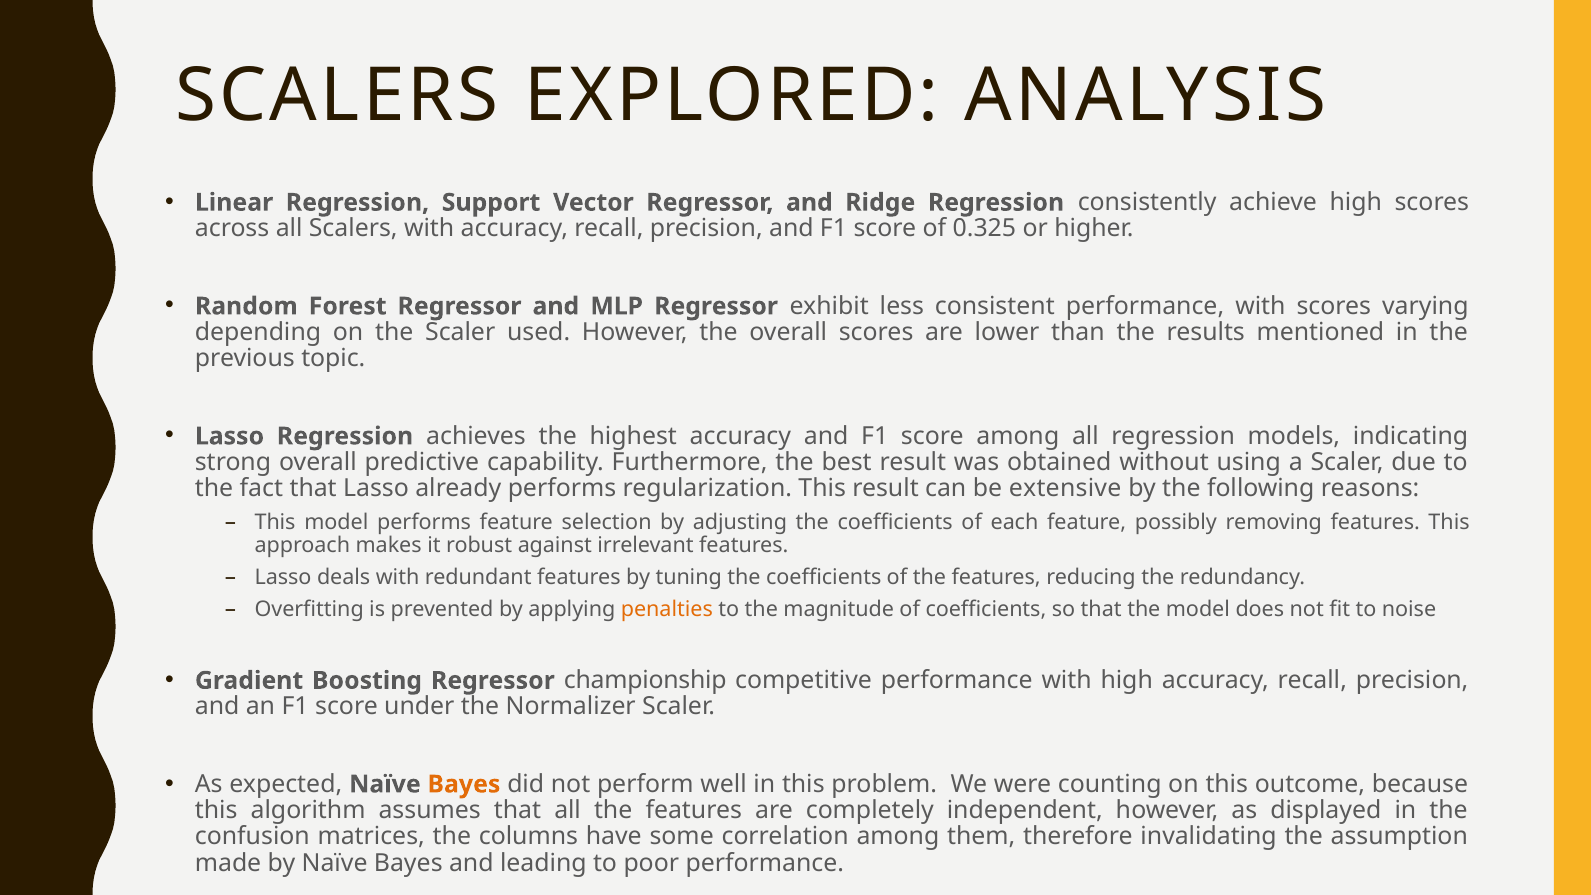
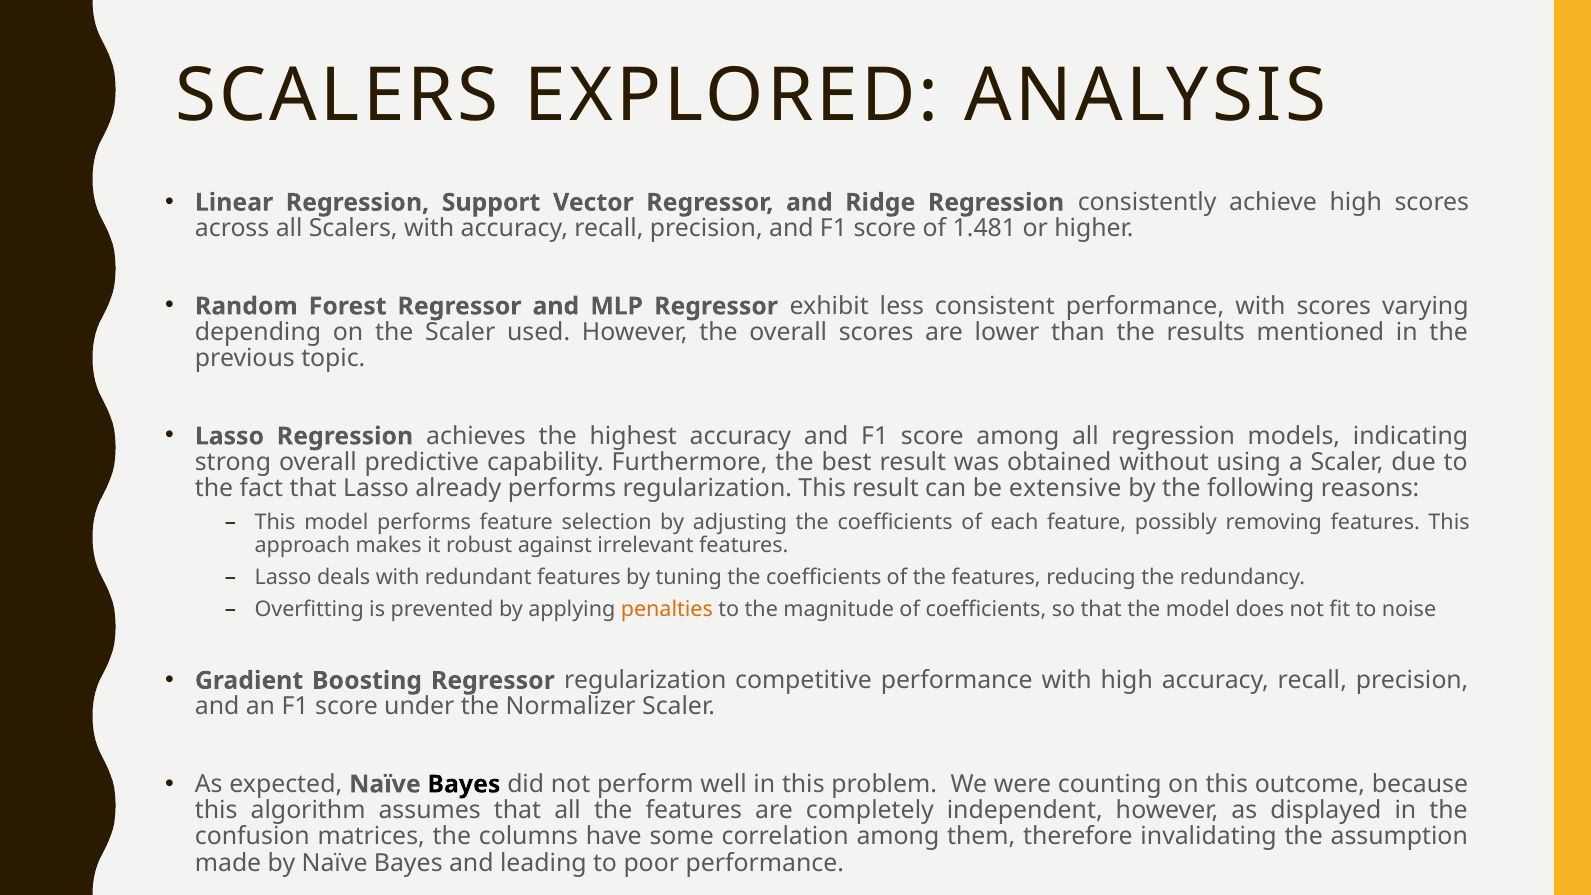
0.325: 0.325 -> 1.481 (984, 229)
Regressor championship: championship -> regularization (645, 680)
Bayes colour: orange -> black (464, 784)
